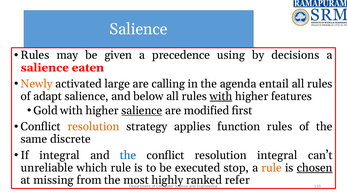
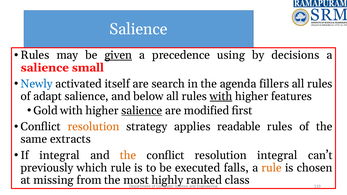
given underline: none -> present (118, 55)
eaten: eaten -> small (88, 68)
Newly colour: orange -> blue (37, 84)
large: large -> itself (117, 84)
calling: calling -> search (168, 84)
entail: entail -> fillers (274, 84)
function: function -> readable (239, 127)
discrete: discrete -> extracts (70, 139)
the colour: blue -> orange (128, 155)
unreliable: unreliable -> previously (47, 168)
stop: stop -> falls (236, 168)
chosen underline: present -> none (315, 168)
refer: refer -> class (237, 180)
